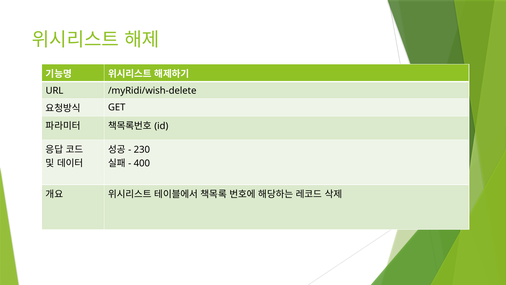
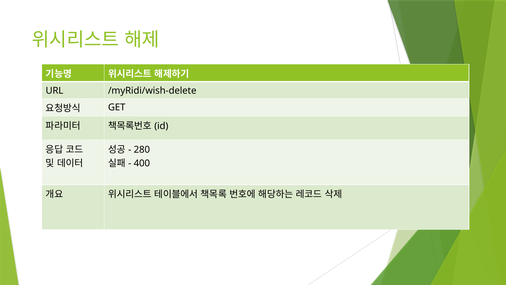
230: 230 -> 280 (142, 149)
